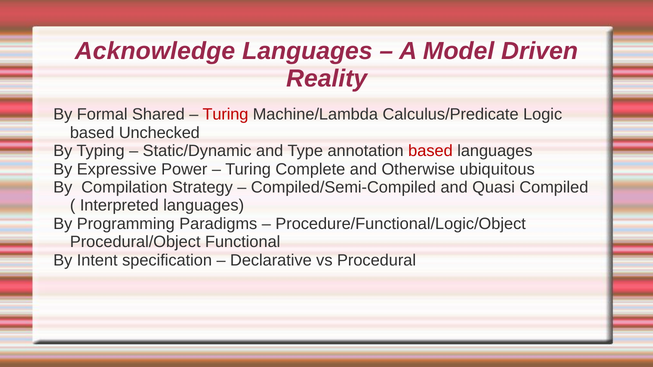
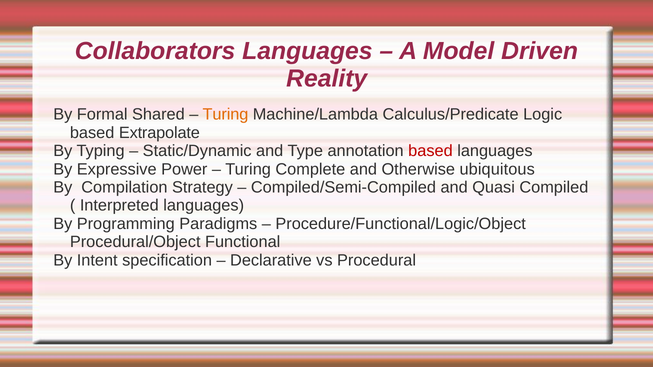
Acknowledge: Acknowledge -> Collaborators (155, 51)
Turing colour: red -> orange (226, 115)
Unchecked: Unchecked -> Extrapolate (159, 133)
